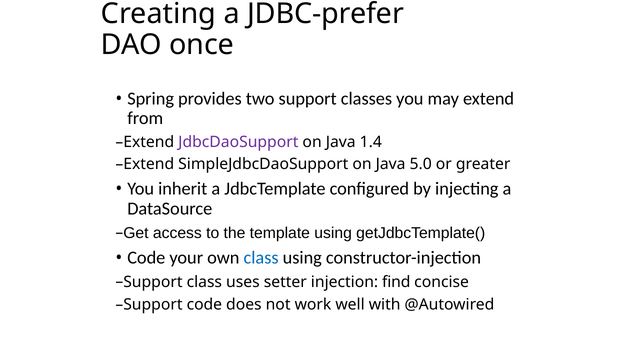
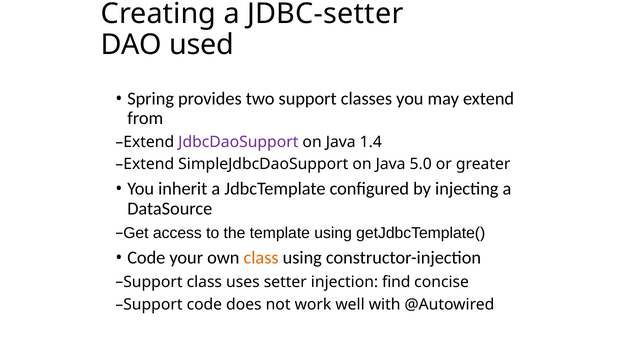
JDBC-prefer: JDBC-prefer -> JDBC-setter (325, 14)
once: once -> used (202, 45)
class colour: blue -> orange (261, 258)
